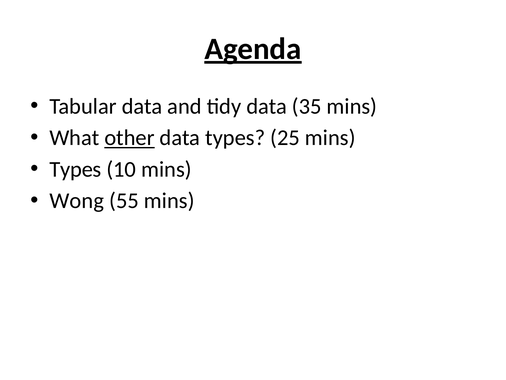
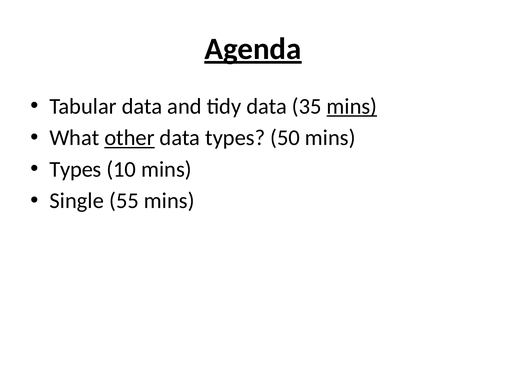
mins underline: none -> present (352, 106)
25: 25 -> 50 (285, 138)
Wong: Wong -> Single (77, 201)
